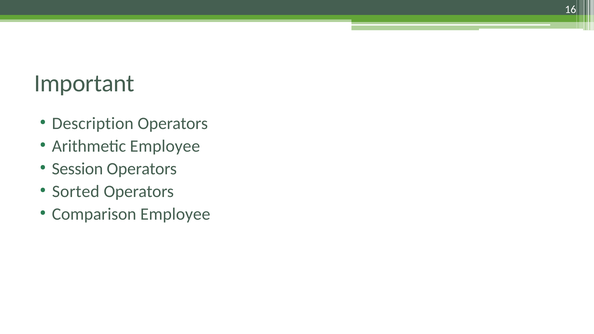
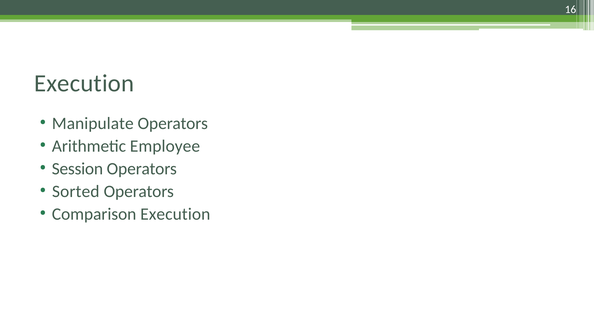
Important: Important -> Execution (84, 83)
Description: Description -> Manipulate (93, 123)
Comparison Employee: Employee -> Execution (175, 214)
